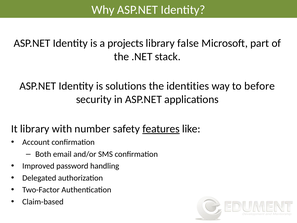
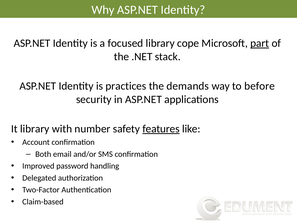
projects: projects -> focused (125, 43)
false: false -> cope (188, 43)
part underline: none -> present (260, 43)
solutions: solutions -> practices (126, 86)
identities: identities -> demands (188, 86)
